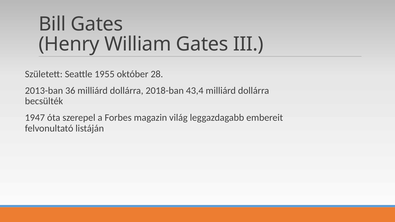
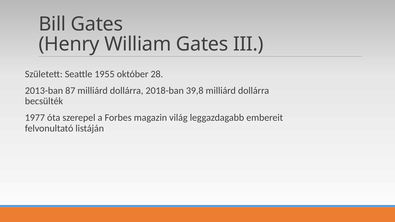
36: 36 -> 87 (70, 91)
43,4: 43,4 -> 39,8 (195, 91)
1947: 1947 -> 1977 (35, 118)
